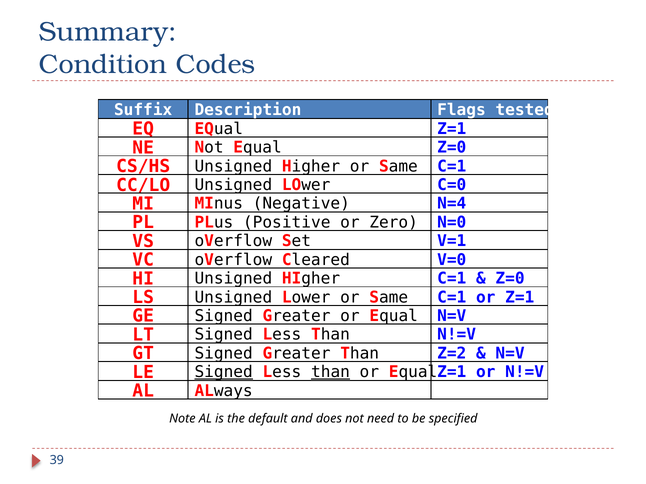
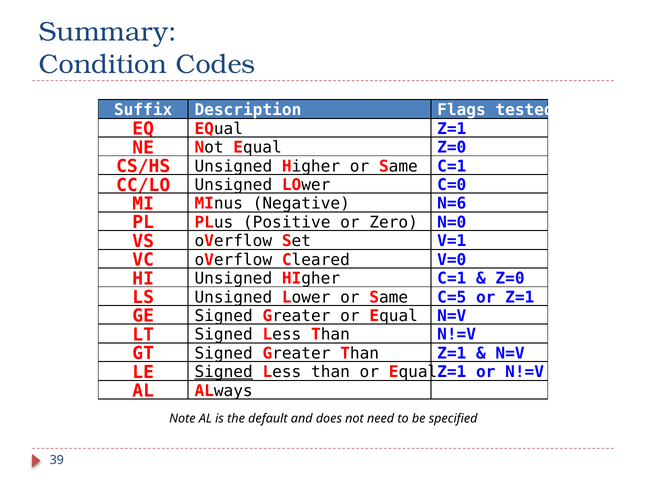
N=4: N=4 -> N=6 (452, 204)
C=1: C=1 -> C=5 (452, 298)
Z=2: Z=2 -> Z=1 (452, 354)
than underline: present -> none (331, 372)
